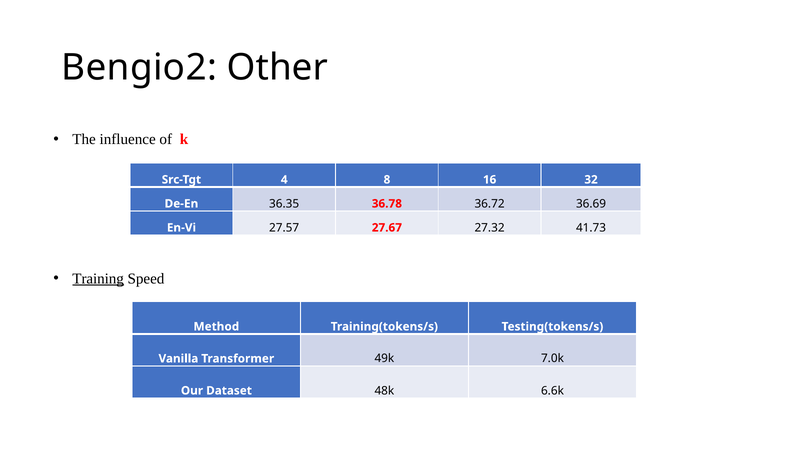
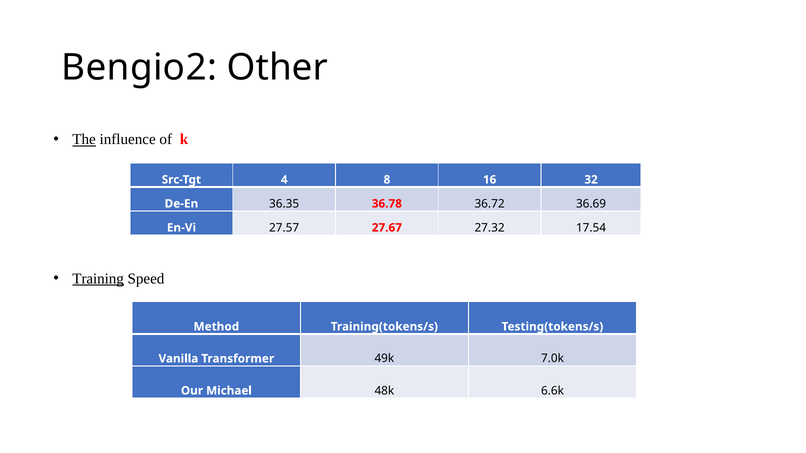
The underline: none -> present (84, 140)
41.73: 41.73 -> 17.54 (591, 228)
Dataset: Dataset -> Michael (229, 391)
